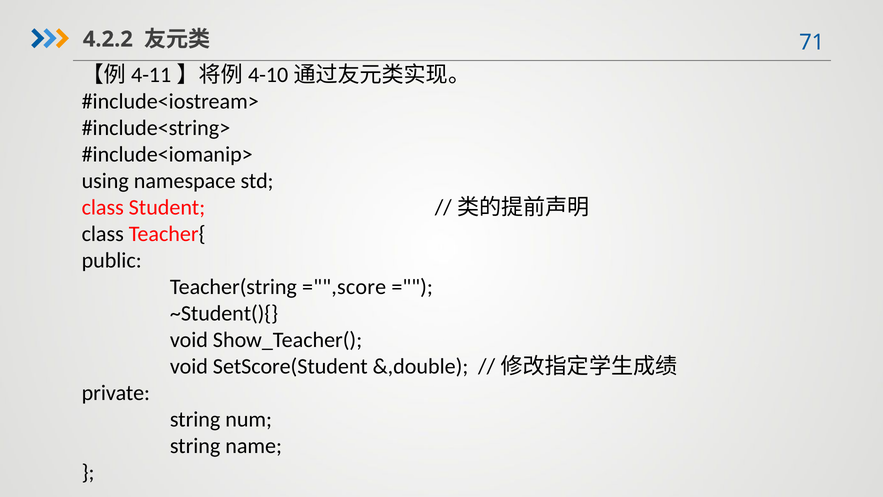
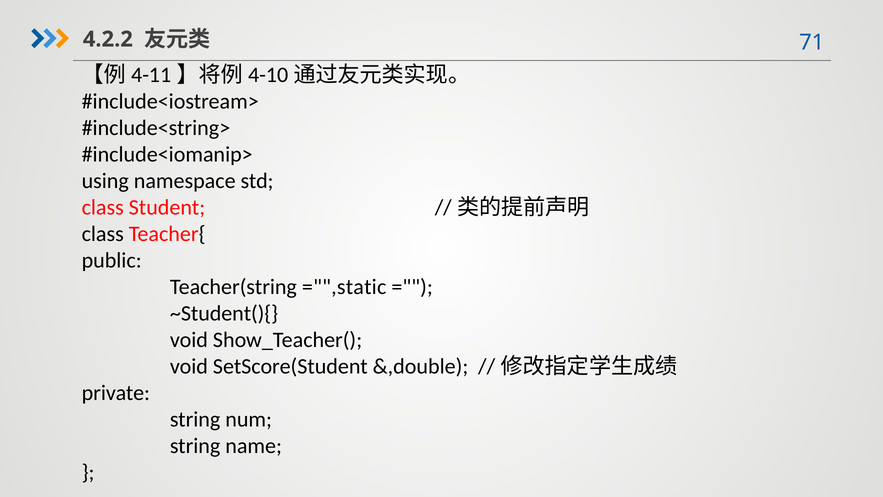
="",score: ="",score -> ="",static (344, 287)
